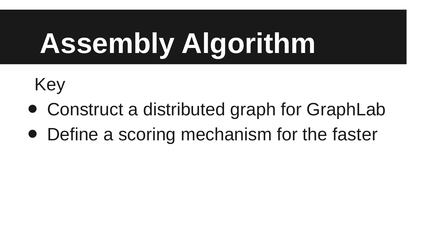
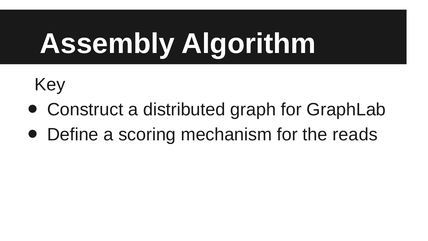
faster: faster -> reads (355, 135)
